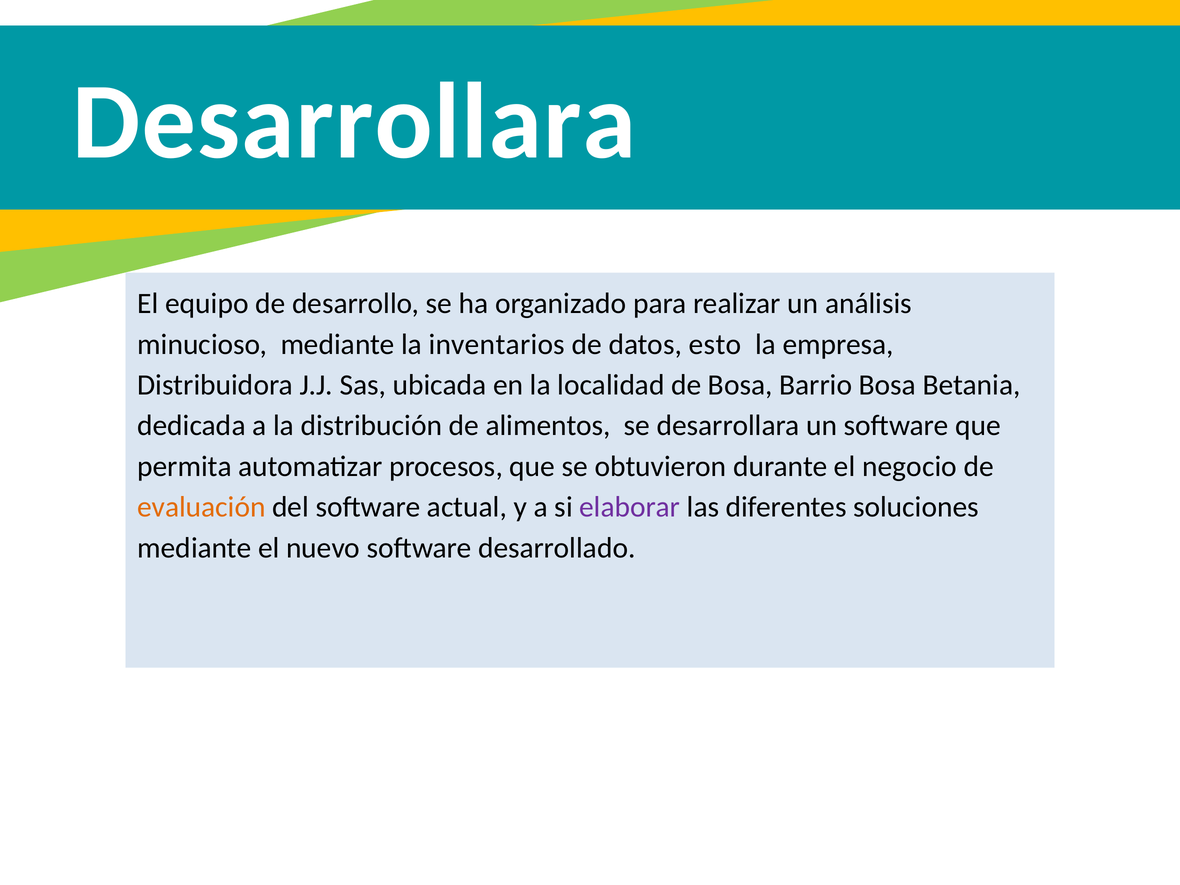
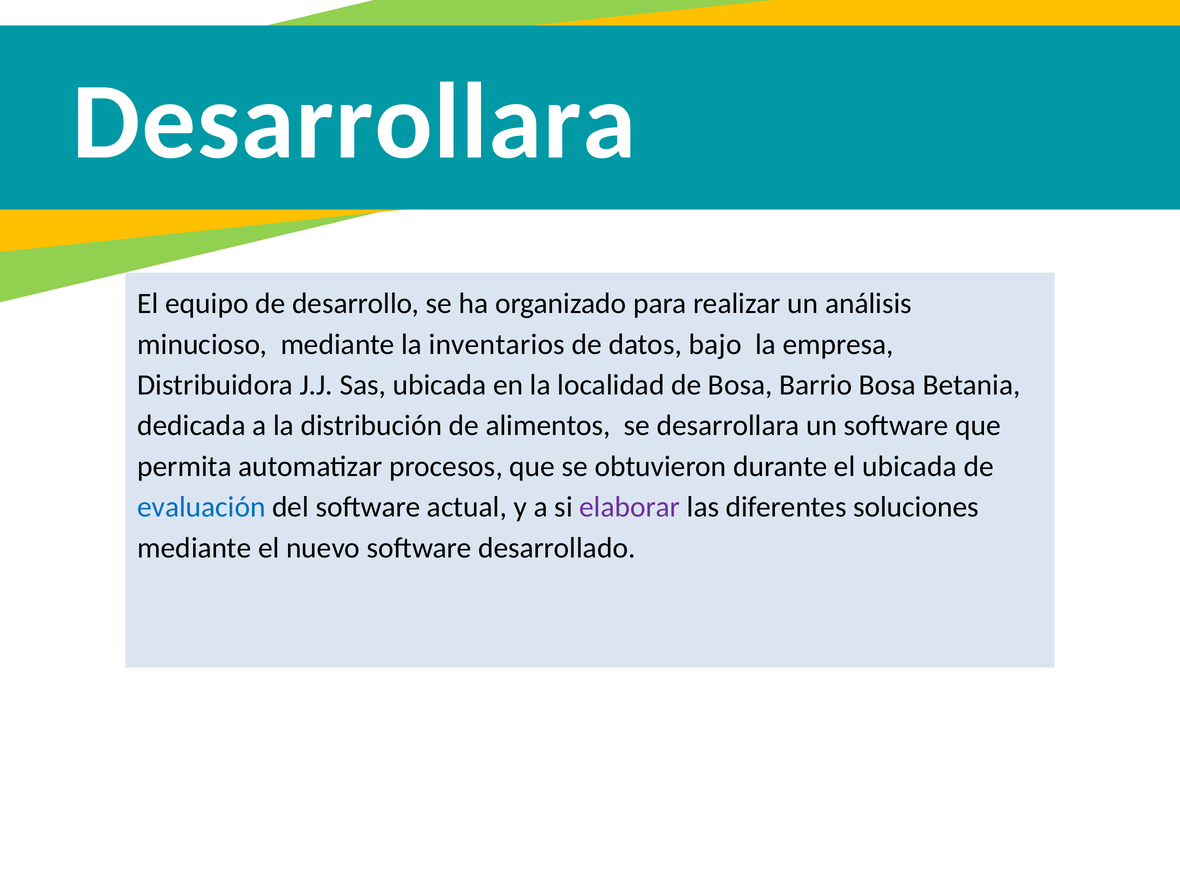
esto: esto -> bajo (715, 344)
el negocio: negocio -> ubicada (909, 466)
evaluación colour: orange -> blue (201, 507)
